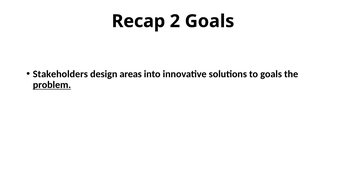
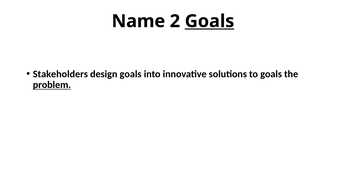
Recap: Recap -> Name (138, 21)
Goals underline: none -> present (210, 21)
design areas: areas -> goals (131, 74)
